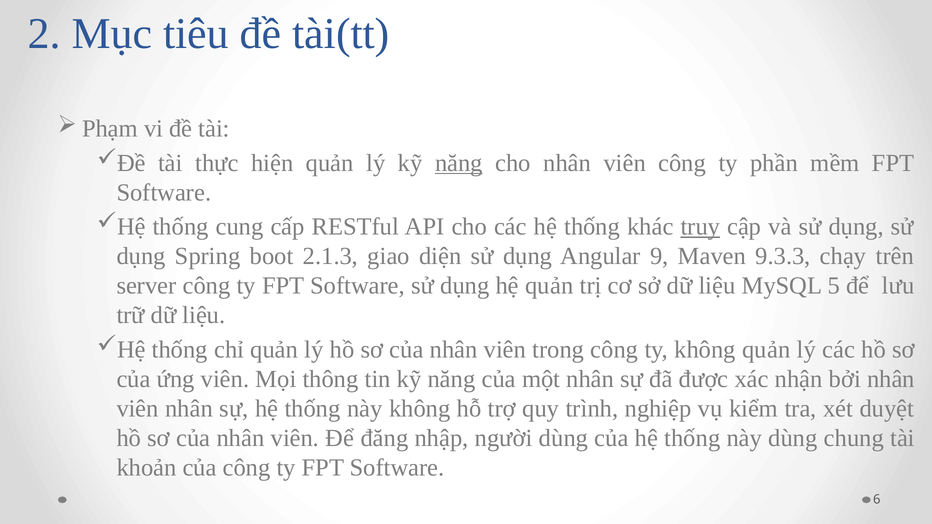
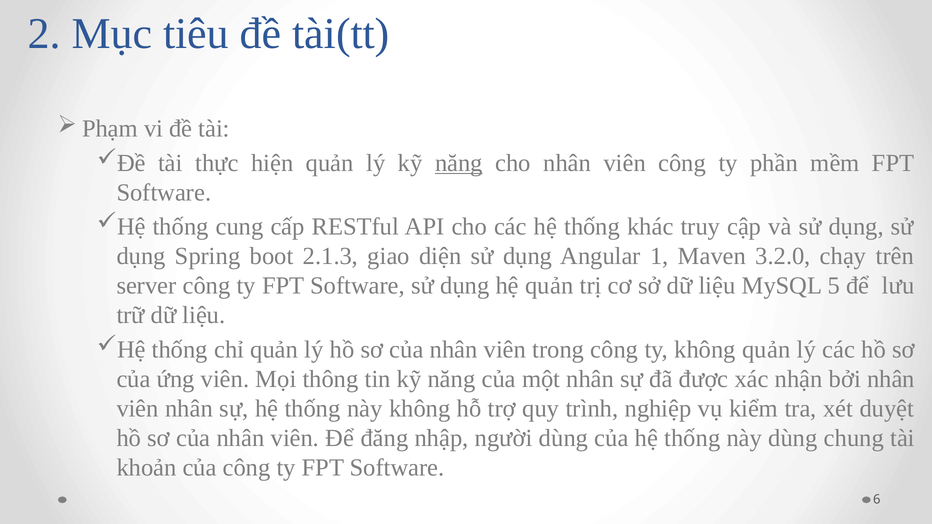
truy underline: present -> none (700, 227)
9: 9 -> 1 (659, 256)
9.3.3: 9.3.3 -> 3.2.0 (783, 256)
